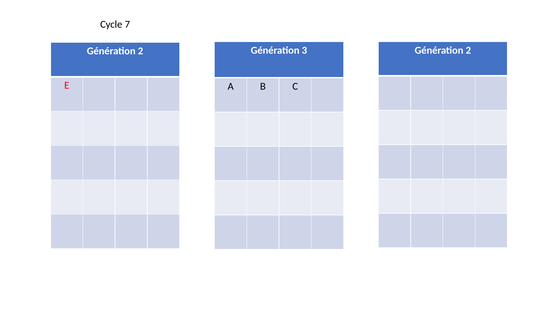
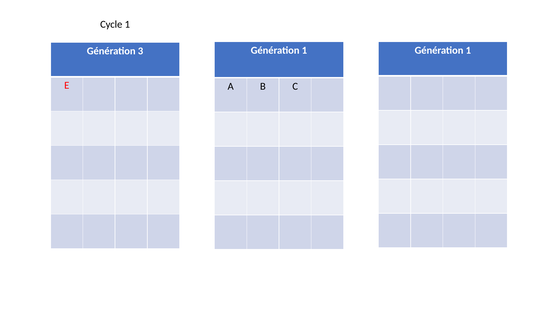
Cycle 7: 7 -> 1 (127, 24)
3: 3 -> 1 (304, 50)
2: 2 -> 1 (468, 50)
2: 2 -> 3 (141, 51)
